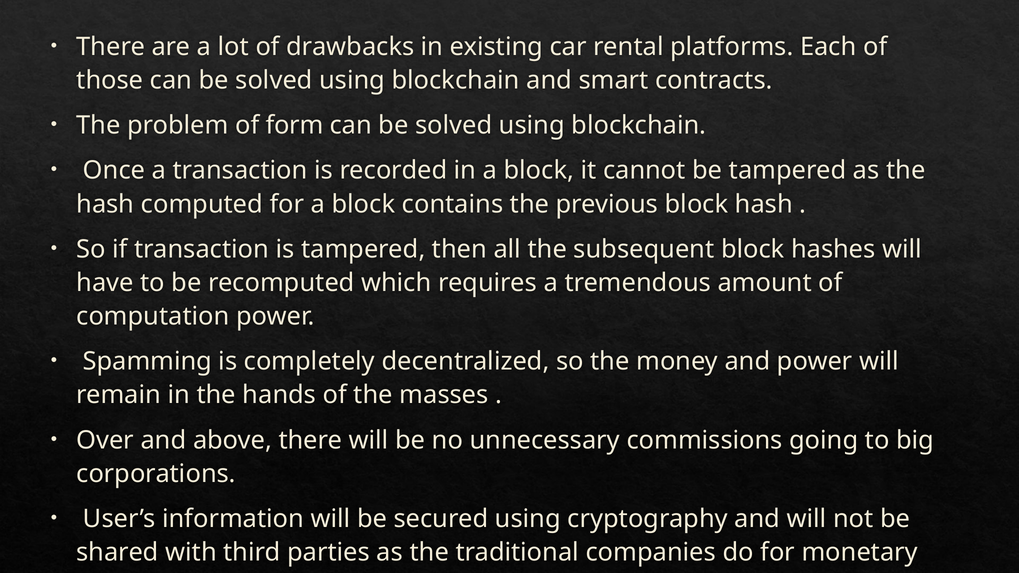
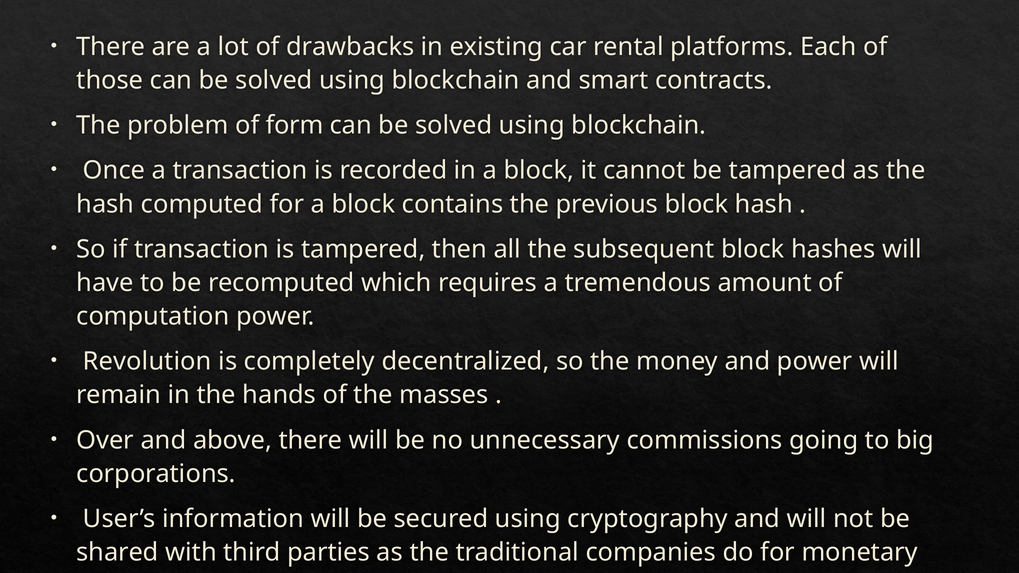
Spamming: Spamming -> Revolution (147, 362)
